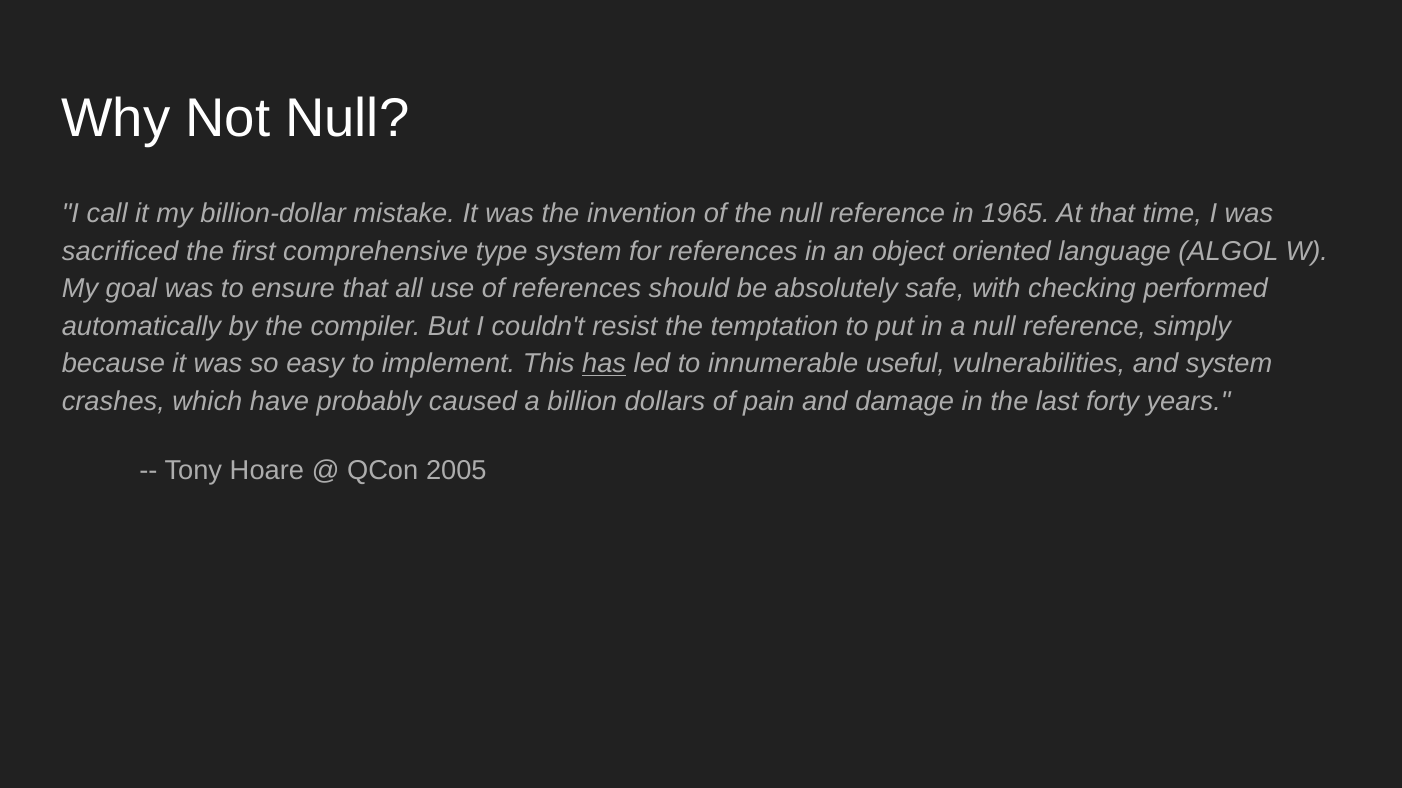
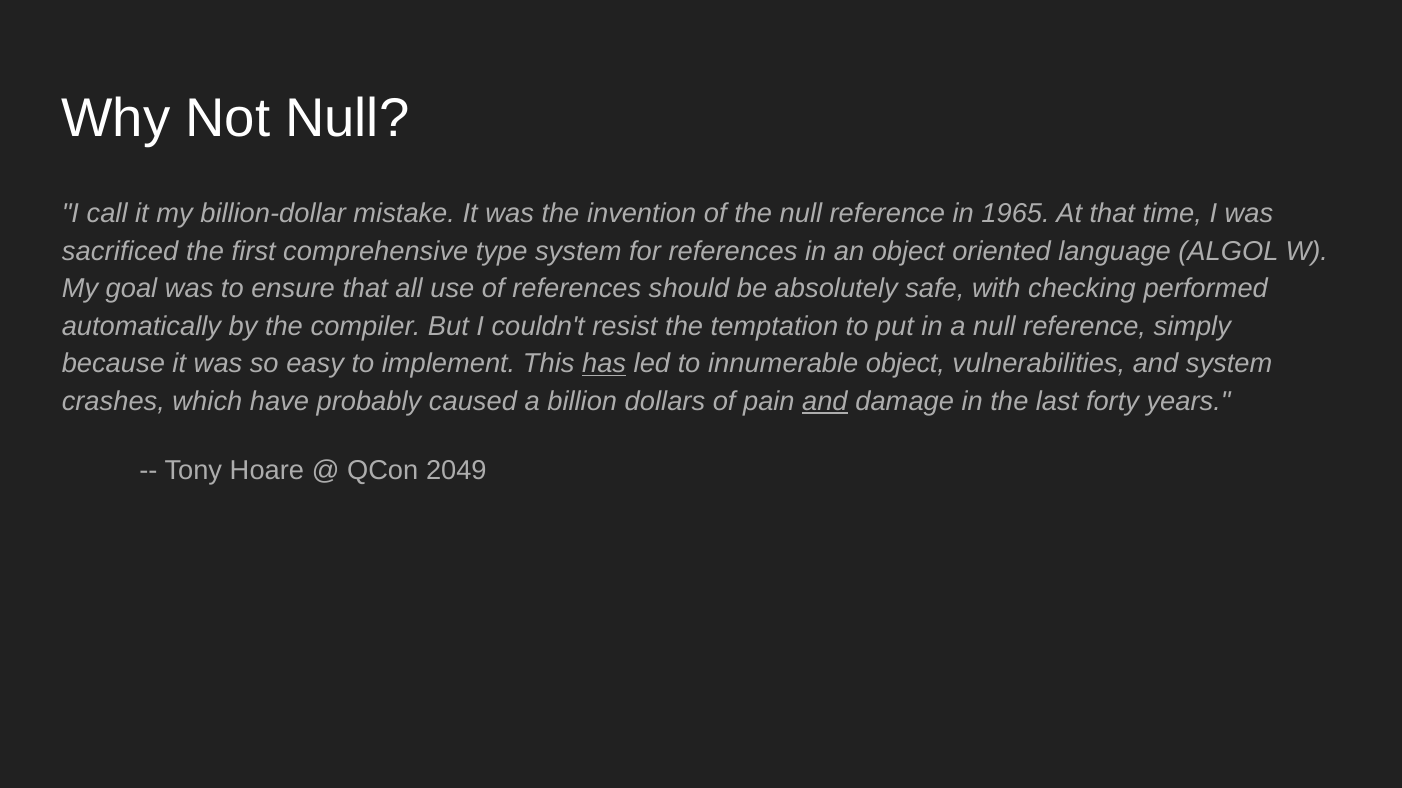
innumerable useful: useful -> object (905, 364)
and underline: none -> present (825, 402)
2005: 2005 -> 2049 (456, 470)
